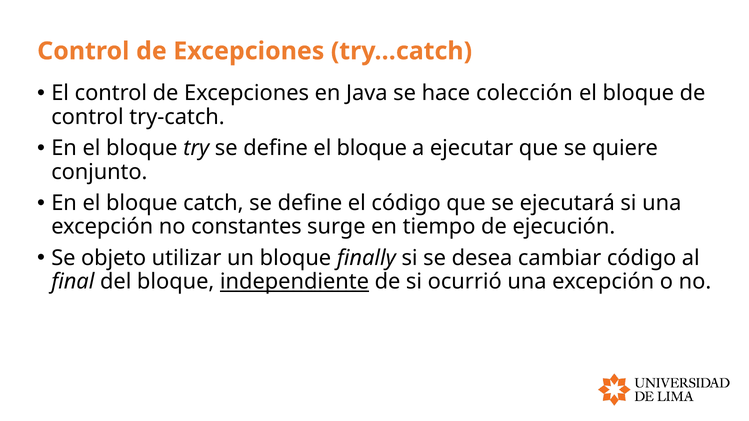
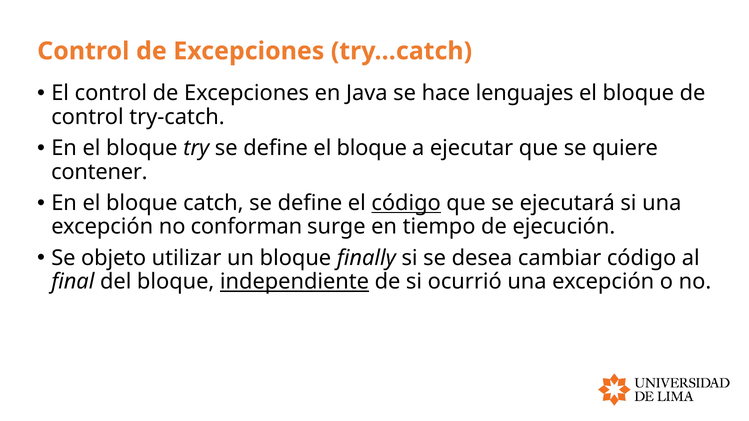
colección: colección -> lenguajes (525, 93)
conjunto: conjunto -> contener (99, 172)
código underline: none -> present (406, 203)
constantes: constantes -> conforman (246, 227)
